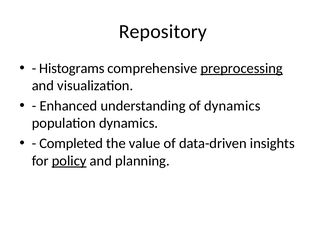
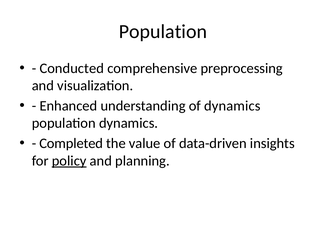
Repository: Repository -> Population (163, 32)
Histograms: Histograms -> Conducted (72, 68)
preprocessing underline: present -> none (242, 68)
